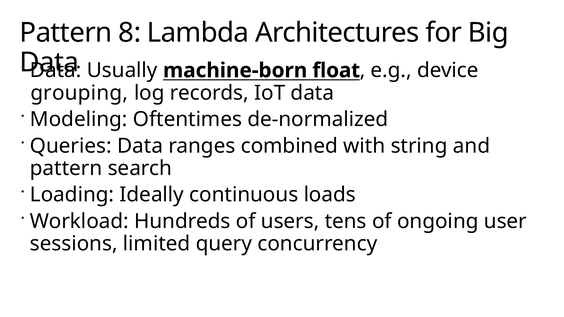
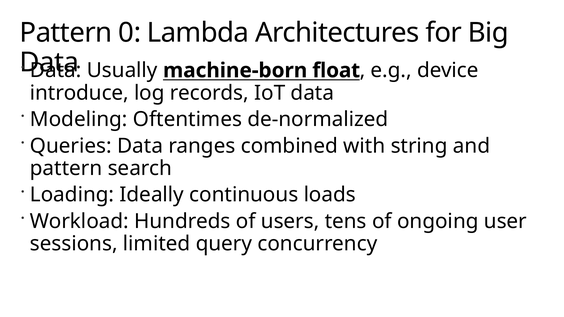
8: 8 -> 0 (130, 33)
grouping: grouping -> introduce (79, 93)
